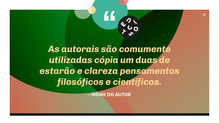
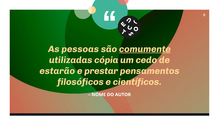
autorais: autorais -> pessoas (80, 49)
comumente underline: none -> present (145, 49)
duas: duas -> cedo (146, 60)
clareza: clareza -> prestar (101, 71)
